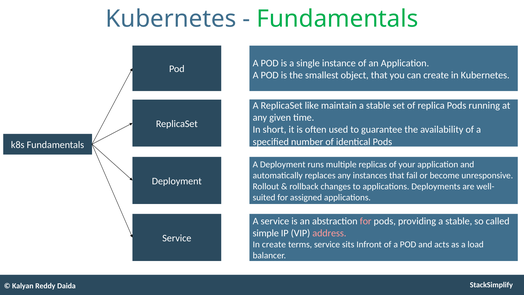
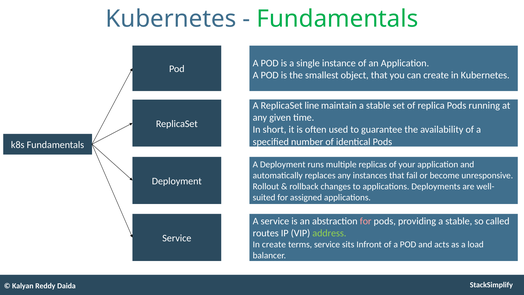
like: like -> line (312, 106)
simple: simple -> routes (266, 233)
address colour: pink -> light green (329, 233)
